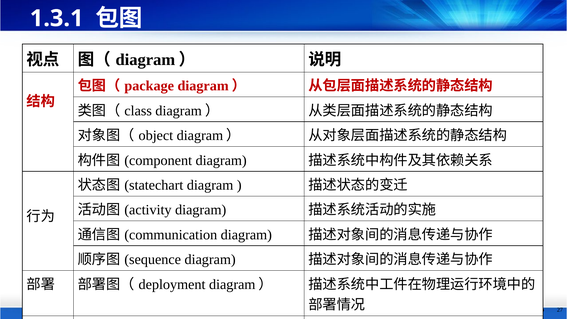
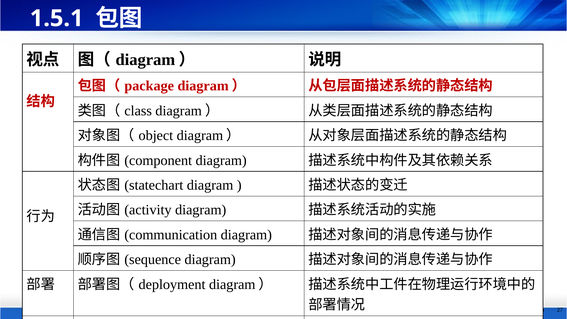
1.3.1: 1.3.1 -> 1.5.1 (57, 18)
